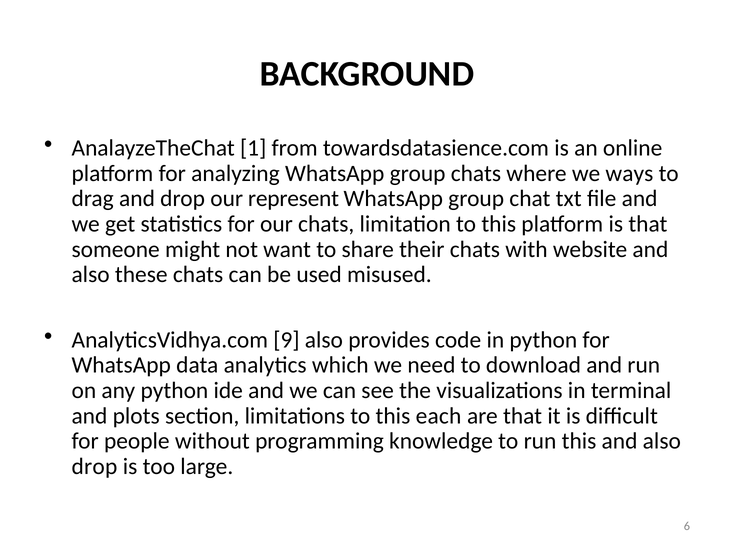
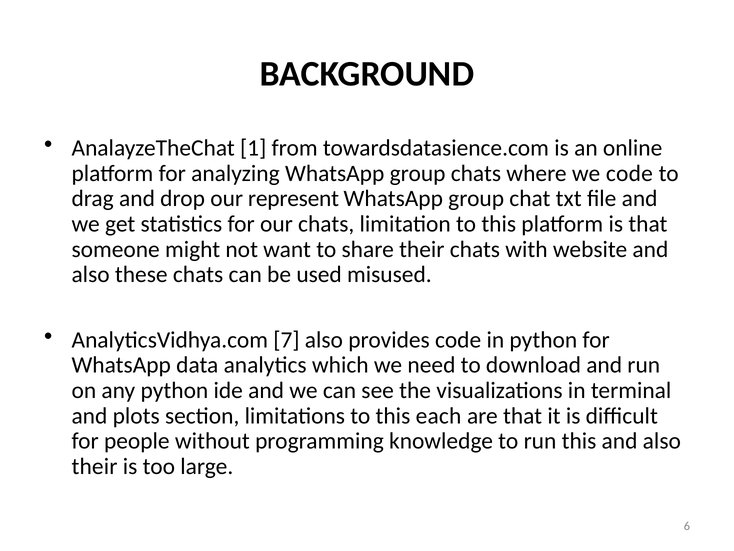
we ways: ways -> code (629, 173)
9: 9 -> 7 (286, 340)
drop: drop -> their (95, 466)
